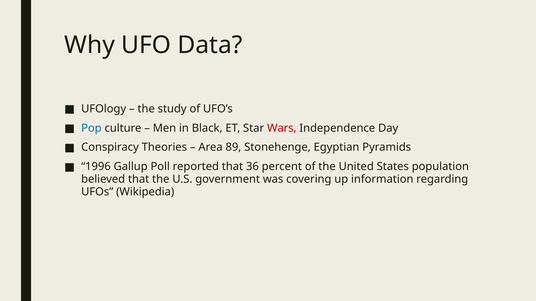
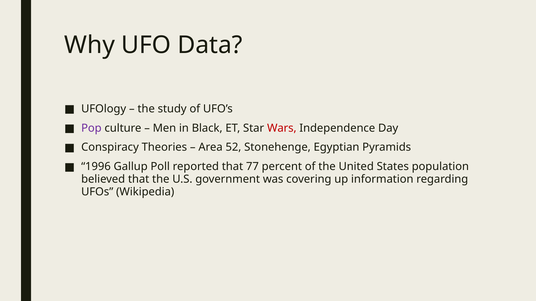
Pop colour: blue -> purple (91, 128)
89: 89 -> 52 (233, 148)
36: 36 -> 77 (252, 167)
